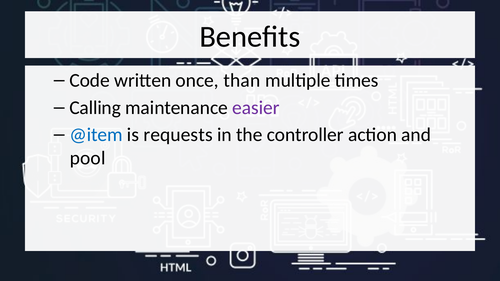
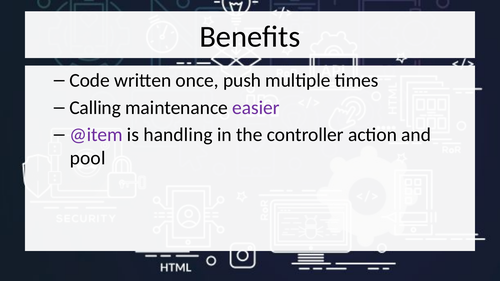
than: than -> push (242, 81)
@item colour: blue -> purple (96, 135)
requests: requests -> handling (178, 135)
